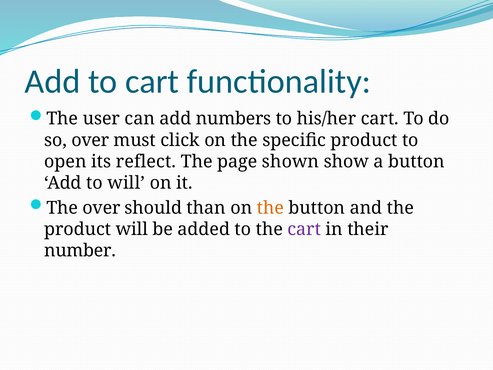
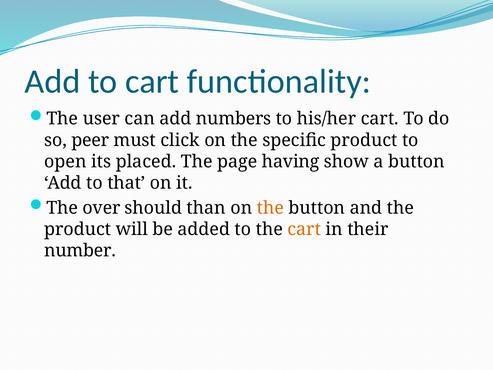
so over: over -> peer (90, 140)
reflect: reflect -> placed (146, 161)
shown: shown -> having (291, 161)
to will: will -> that (126, 183)
cart colour: purple -> orange (304, 229)
